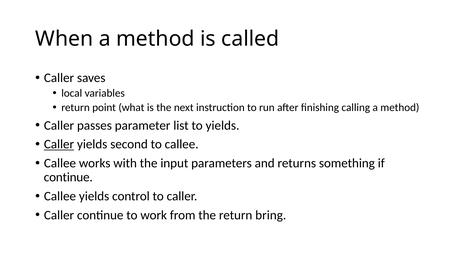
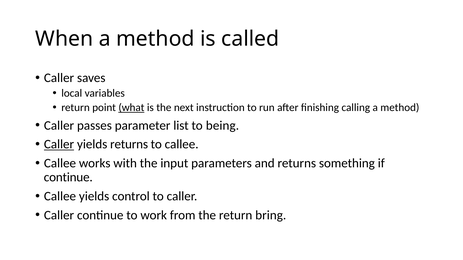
what underline: none -> present (131, 108)
to yields: yields -> being (222, 126)
yields second: second -> returns (129, 145)
